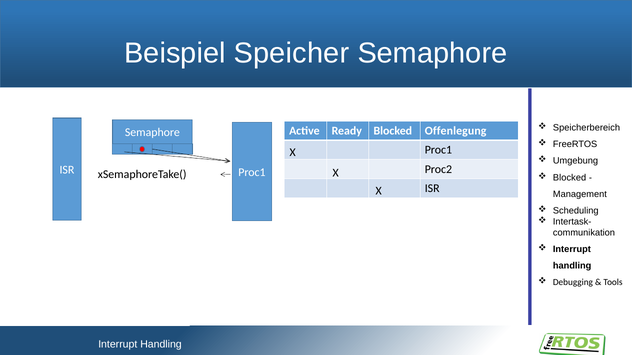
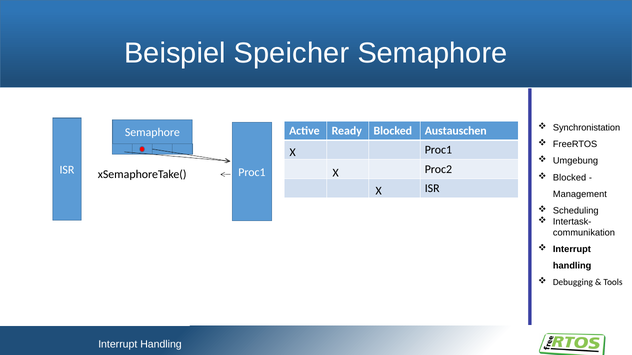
Speicherbereich: Speicherbereich -> Synchronistation (587, 128)
Offenlegung: Offenlegung -> Austauschen (456, 131)
